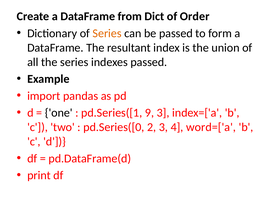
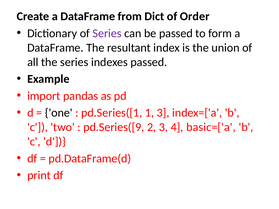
Series colour: orange -> purple (107, 33)
9: 9 -> 1 (149, 113)
pd.Series([0: pd.Series([0 -> pd.Series([9 (114, 127)
word=['a: word=['a -> basic=['a (211, 127)
